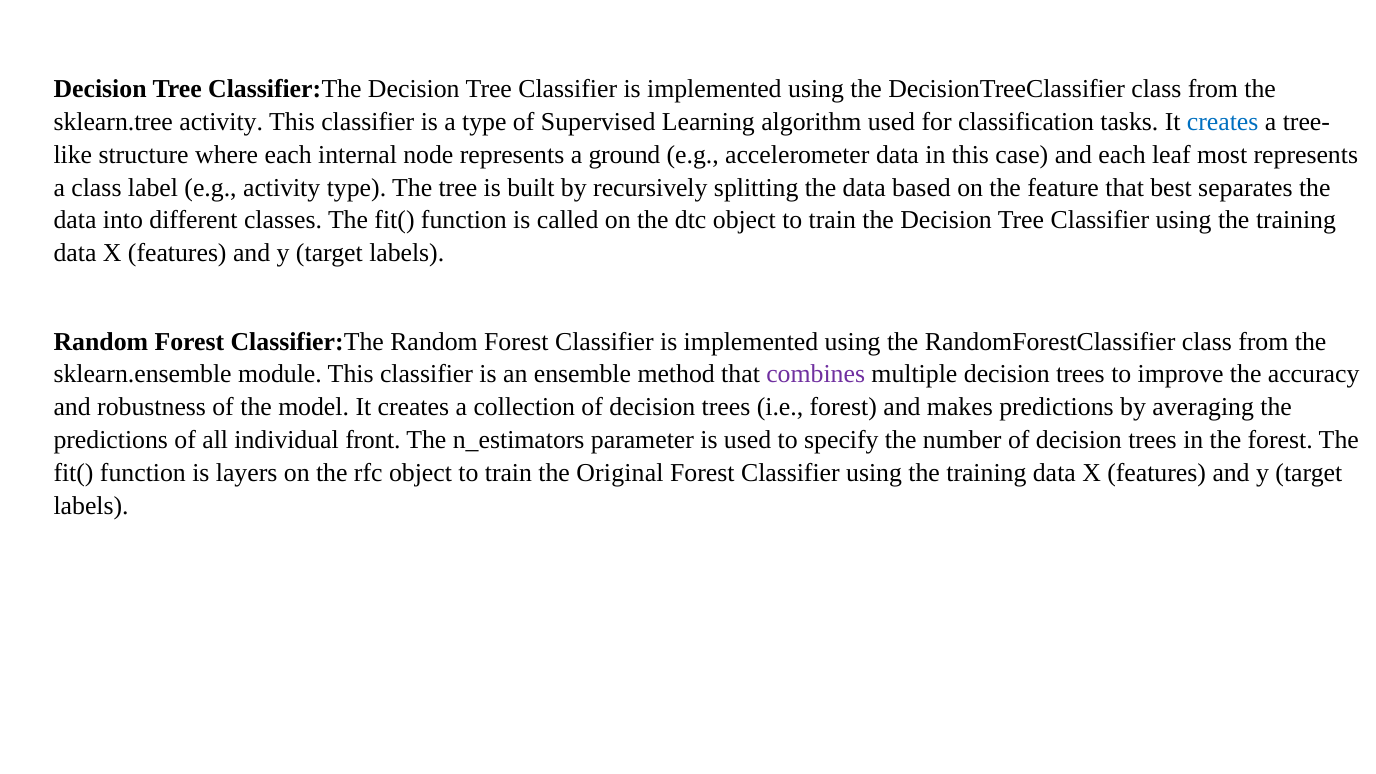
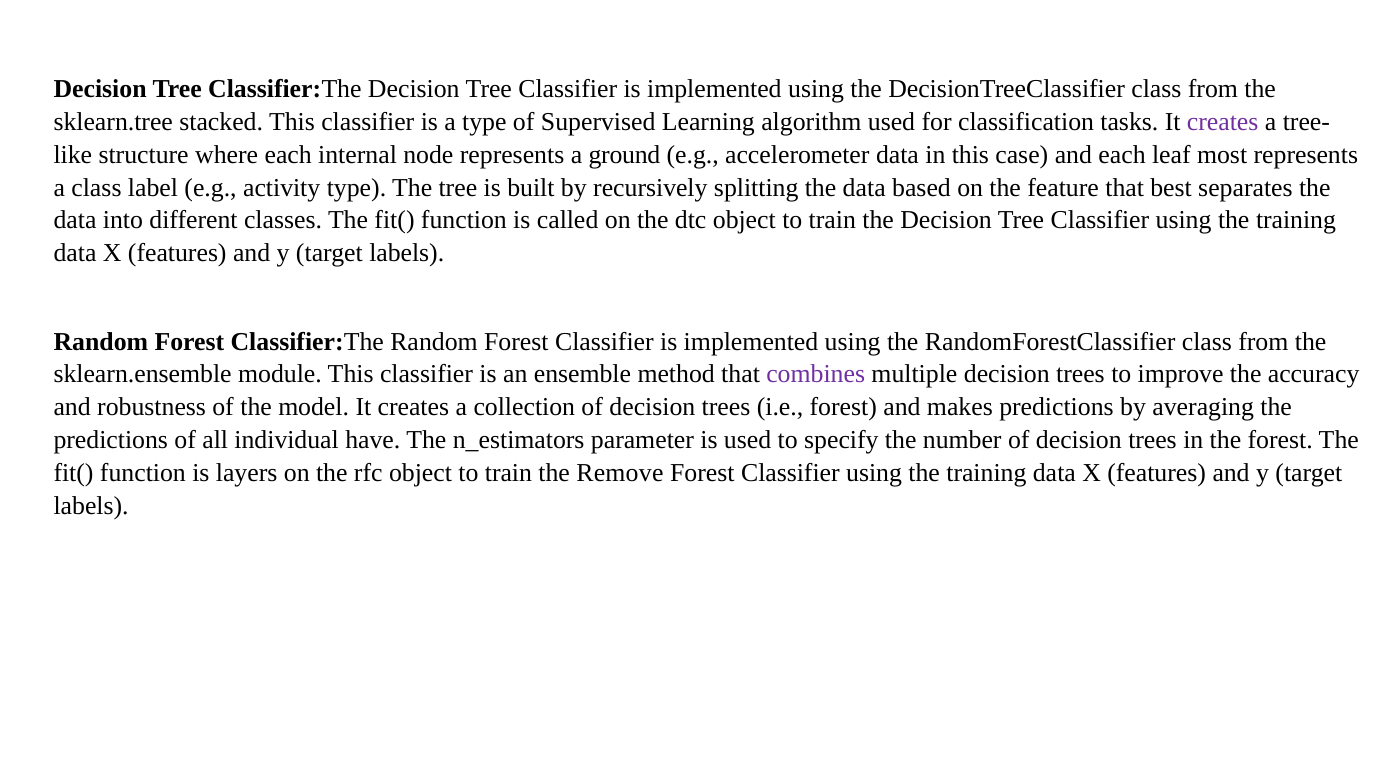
sklearn.tree activity: activity -> stacked (221, 122)
creates colour: blue -> purple (1223, 122)
front: front -> have (373, 440)
Original: Original -> Remove (620, 473)
